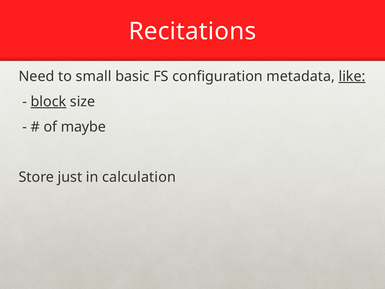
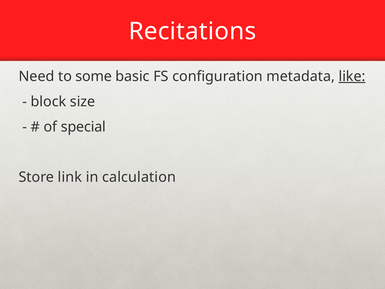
small: small -> some (94, 76)
block underline: present -> none (48, 102)
maybe: maybe -> special (83, 127)
just: just -> link (70, 177)
